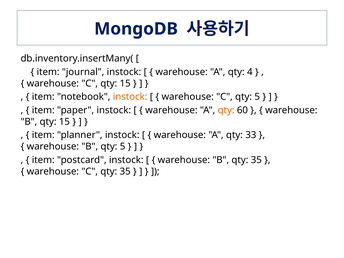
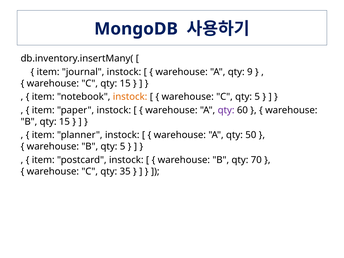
4: 4 -> 9 (250, 72)
qty colour: orange -> purple (226, 110)
33: 33 -> 50 (251, 135)
B qty 35: 35 -> 70 (256, 160)
